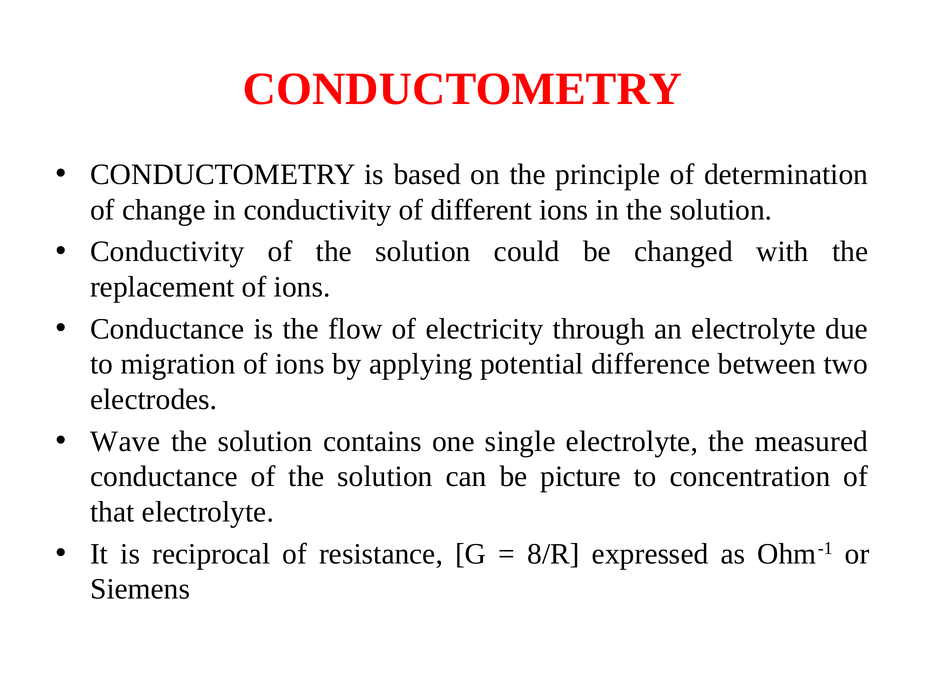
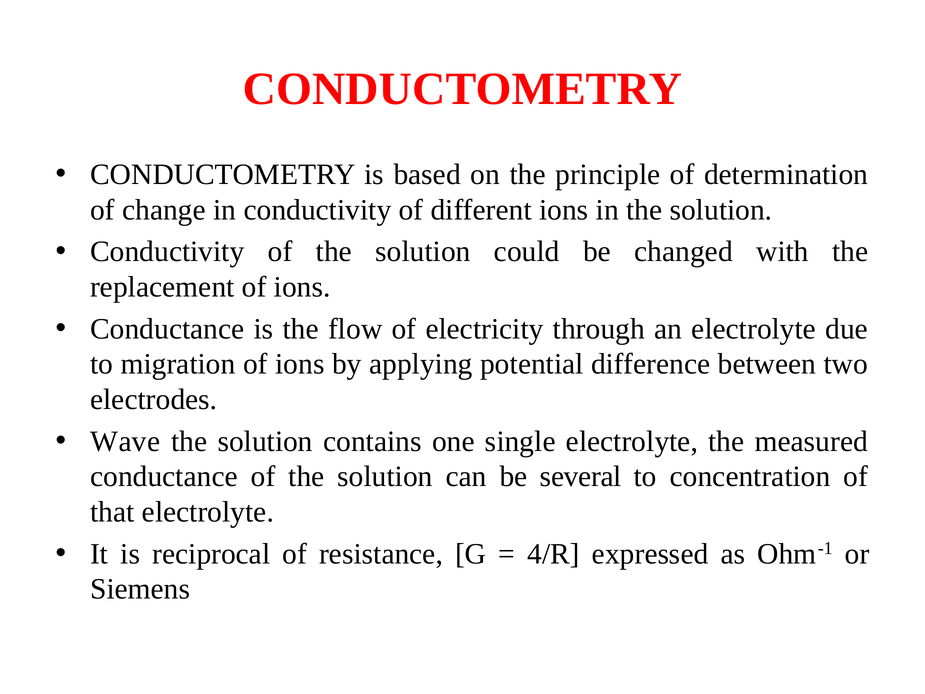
picture: picture -> several (581, 477)
8/R: 8/R -> 4/R (553, 554)
